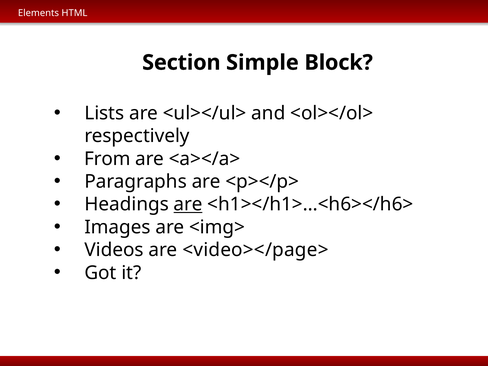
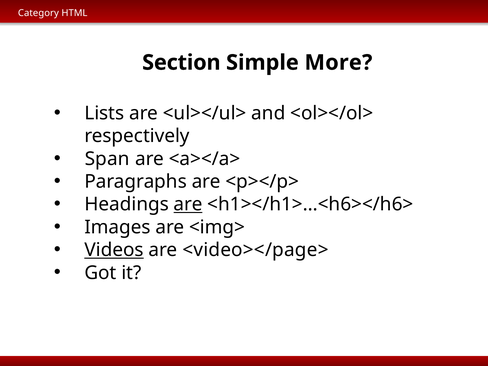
Elements: Elements -> Category (38, 13)
Block: Block -> More (338, 63)
From: From -> Span (107, 159)
Videos underline: none -> present (114, 250)
